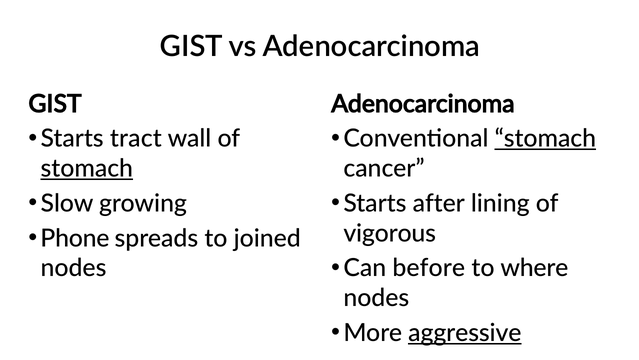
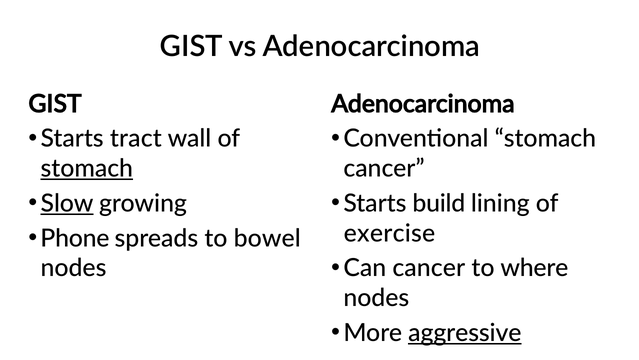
stomach underline: present -> none (545, 139)
Slow underline: none -> present (67, 203)
after: after -> build (439, 203)
vigorous: vigorous -> exercise (389, 233)
joined: joined -> bowel (267, 238)
Can before: before -> cancer (429, 268)
